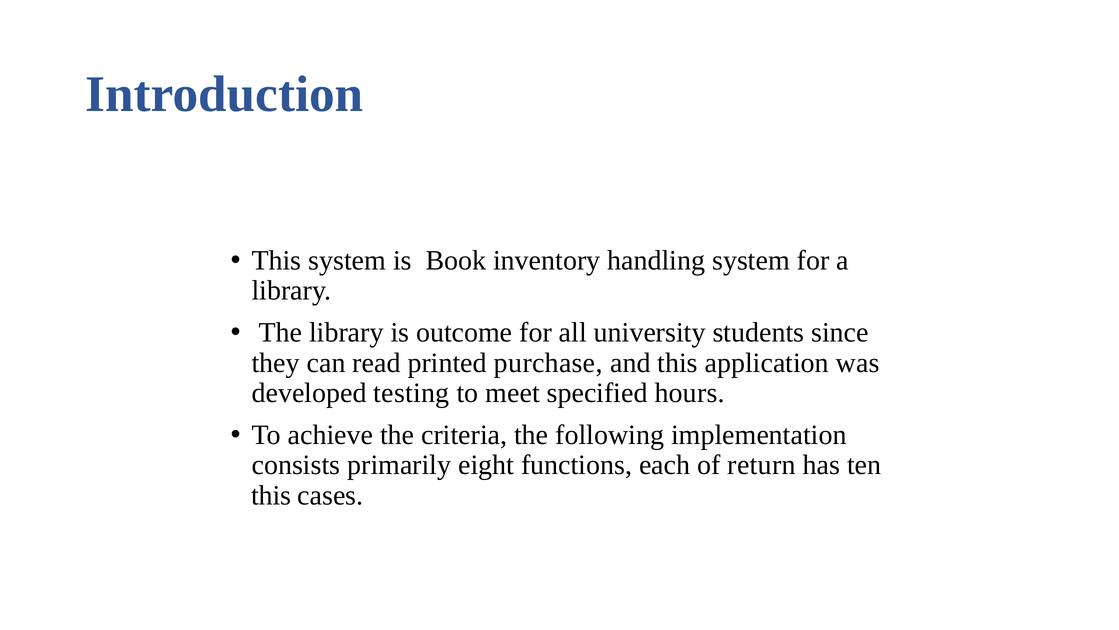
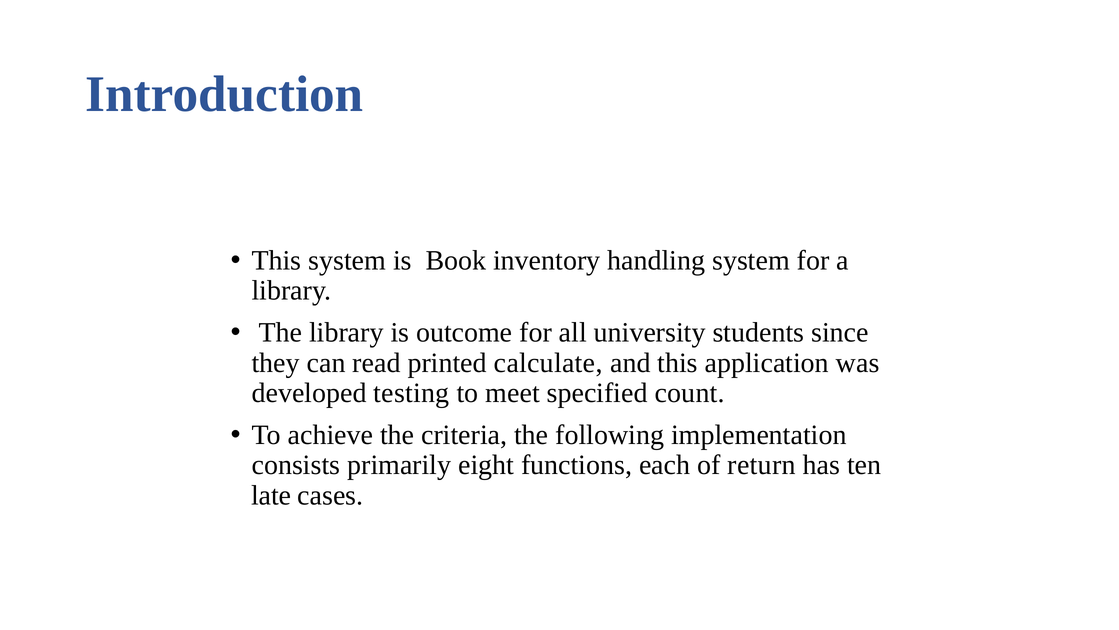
purchase: purchase -> calculate (548, 362)
hours: hours -> count (690, 393)
this: this -> late (271, 495)
